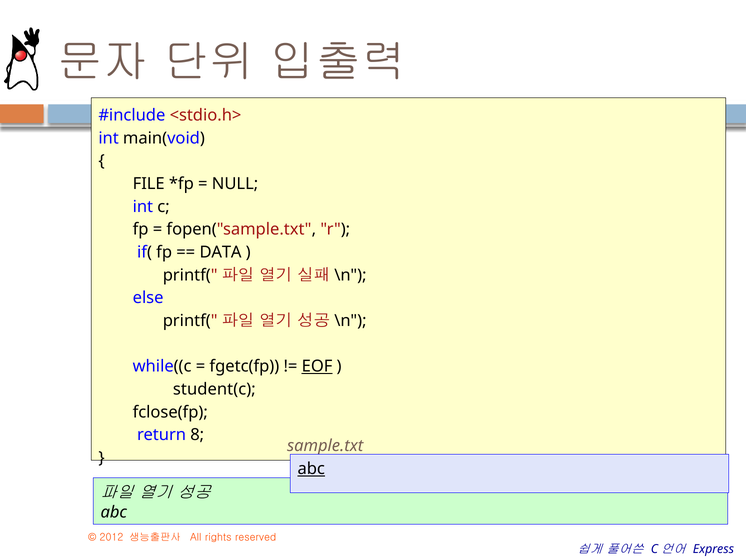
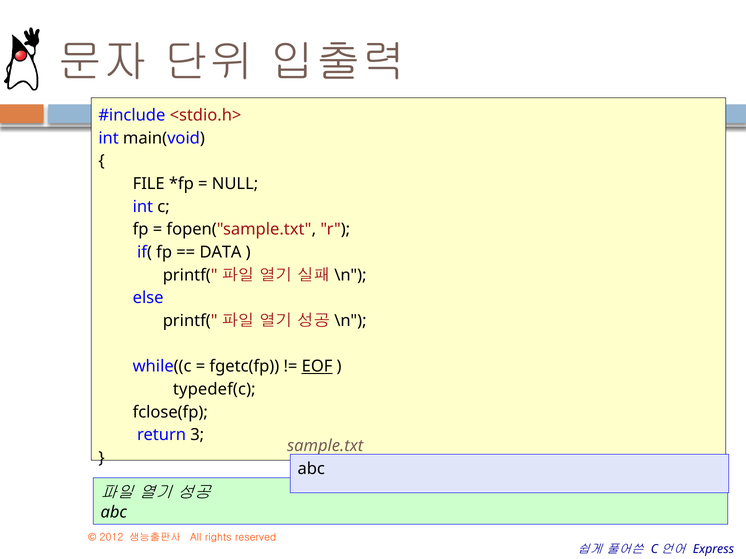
student(c: student(c -> typedef(c (214, 390)
8: 8 -> 3 (197, 435)
abc underline: present -> none (311, 469)
